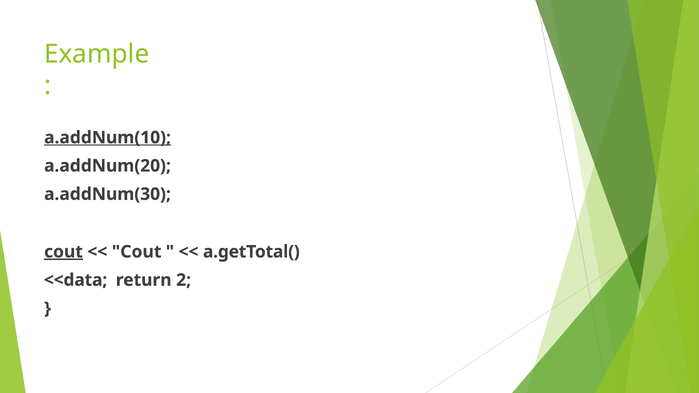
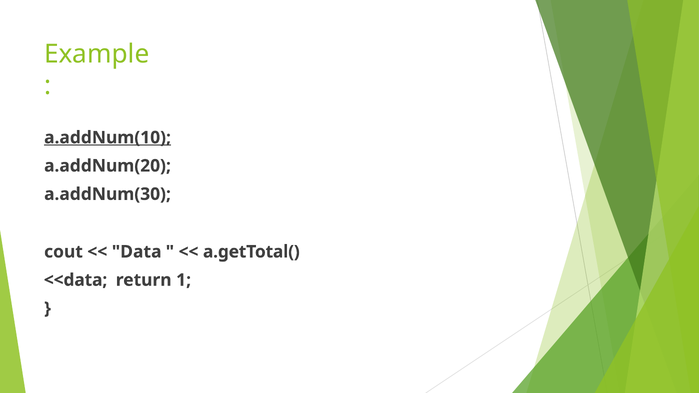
cout underline: present -> none (63, 252)
Cout: Cout -> Data (137, 252)
2: 2 -> 1 (184, 280)
